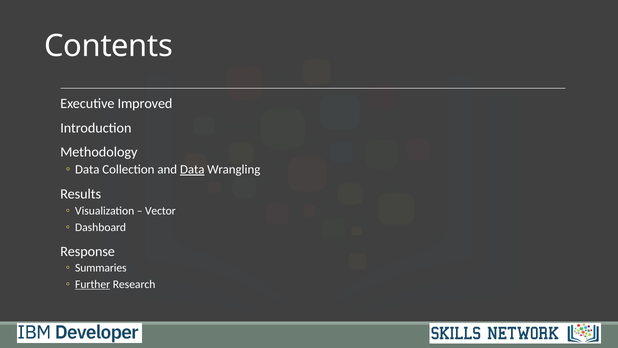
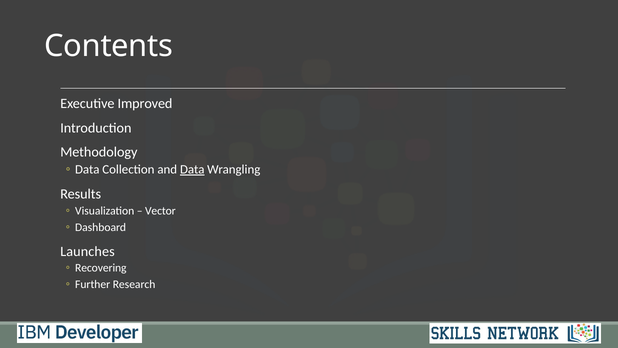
Response: Response -> Launches (87, 251)
Summaries: Summaries -> Recovering (101, 268)
Further underline: present -> none (93, 284)
